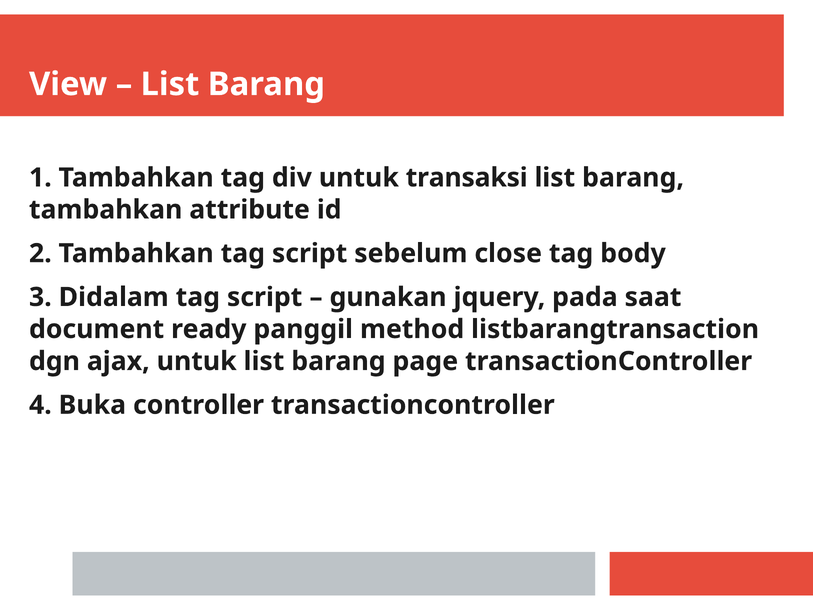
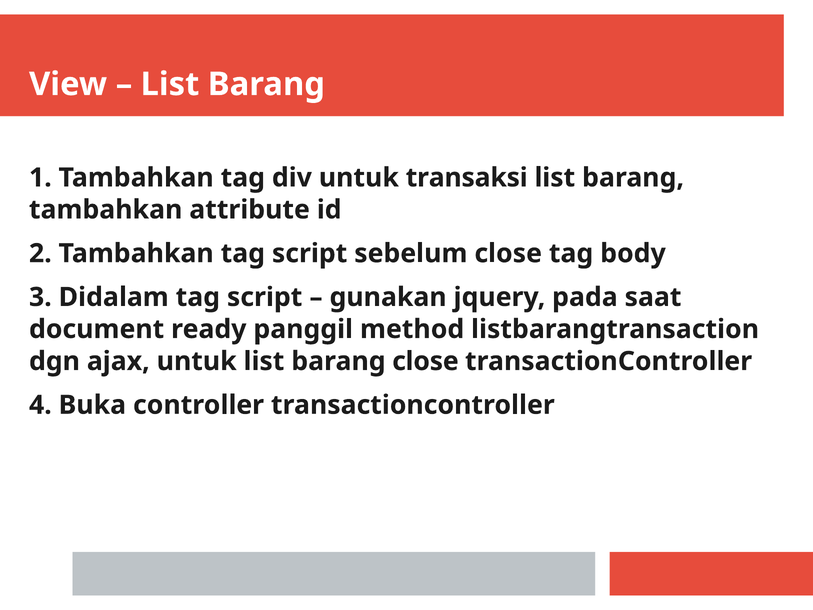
barang page: page -> close (425, 361)
